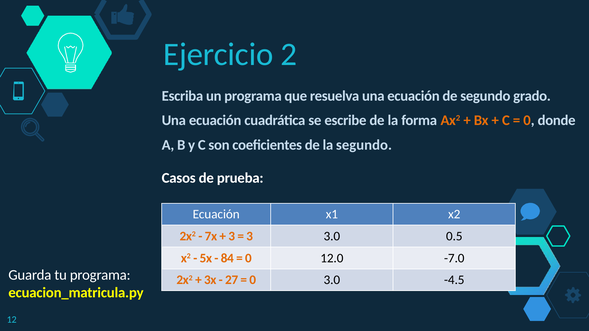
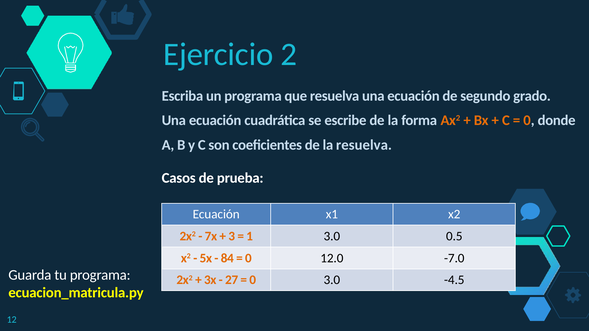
la segundo: segundo -> resuelva (364, 145)
3: 3 -> 1 (250, 236)
